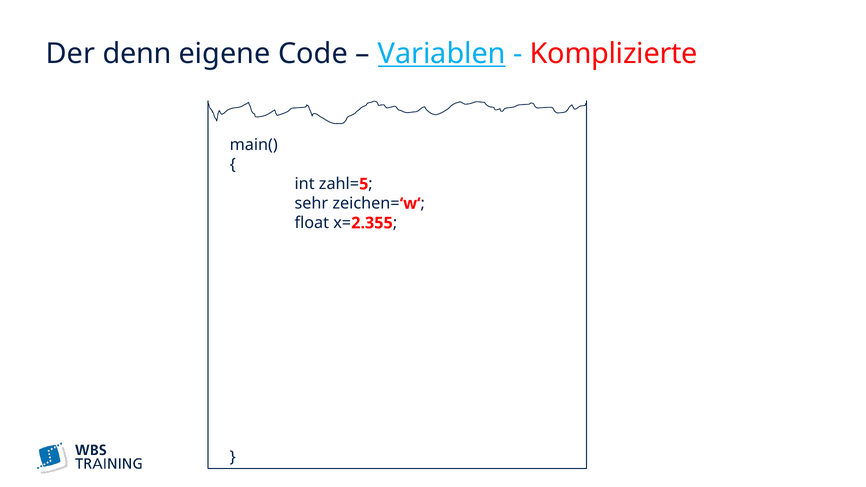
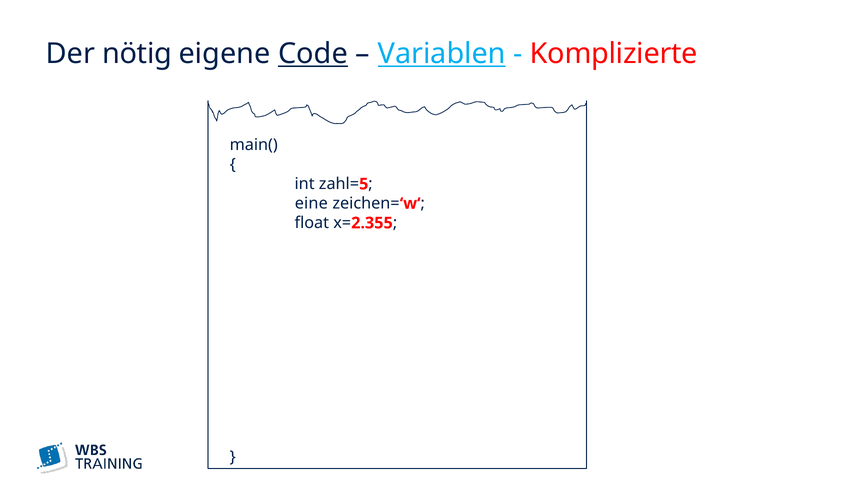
denn: denn -> nötig (137, 54)
Code underline: none -> present (313, 54)
sehr: sehr -> eine (311, 204)
